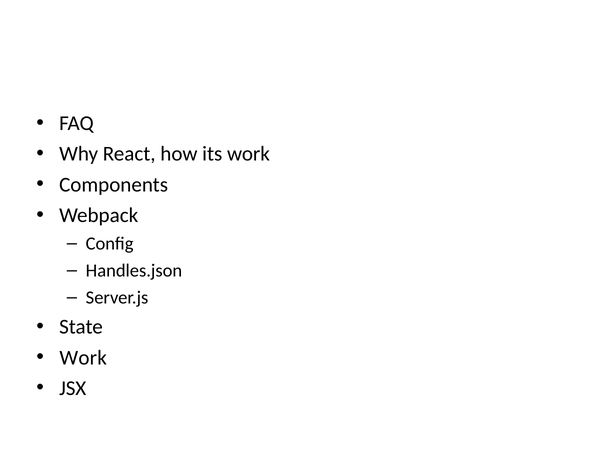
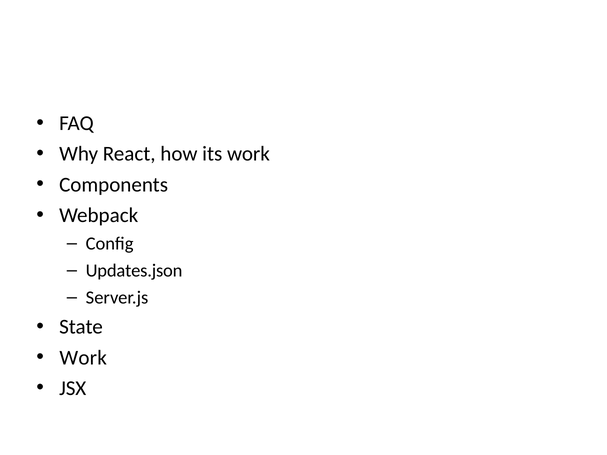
Handles.json: Handles.json -> Updates.json (134, 271)
